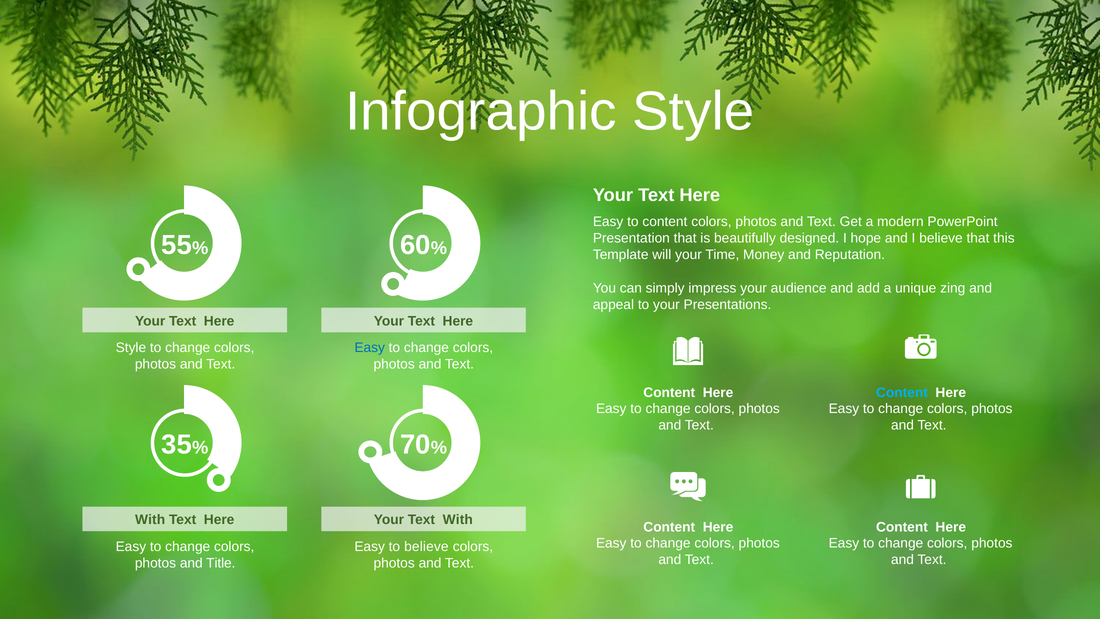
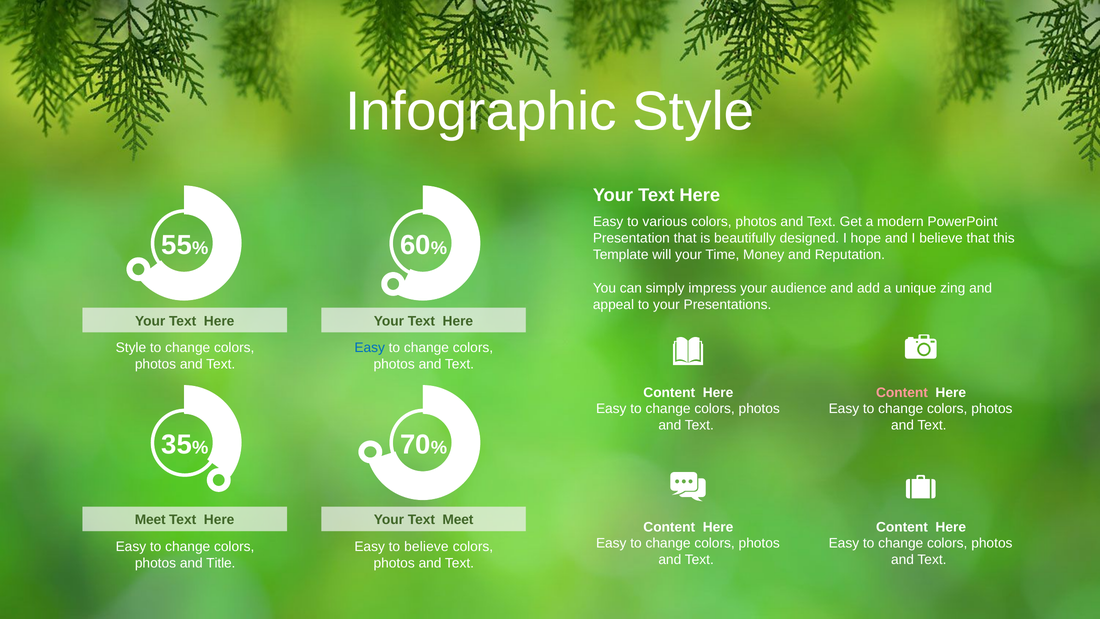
to content: content -> various (665, 222)
Content colour: light blue -> pink (902, 393)
With: With -> Meet (150, 520)
Your Text With: With -> Meet (458, 520)
